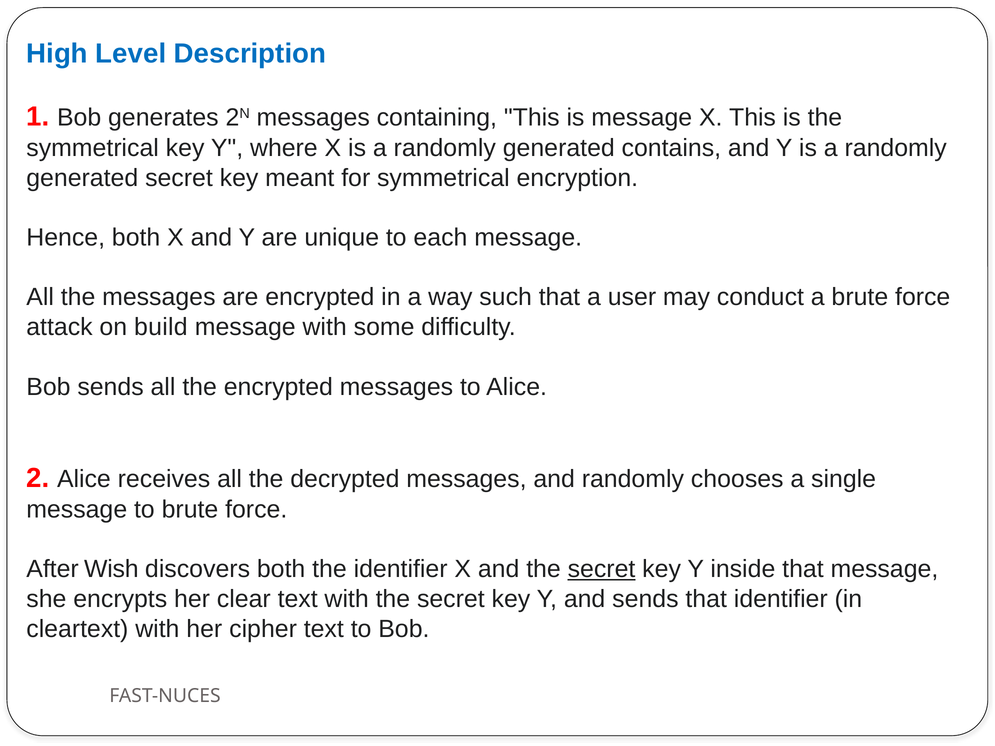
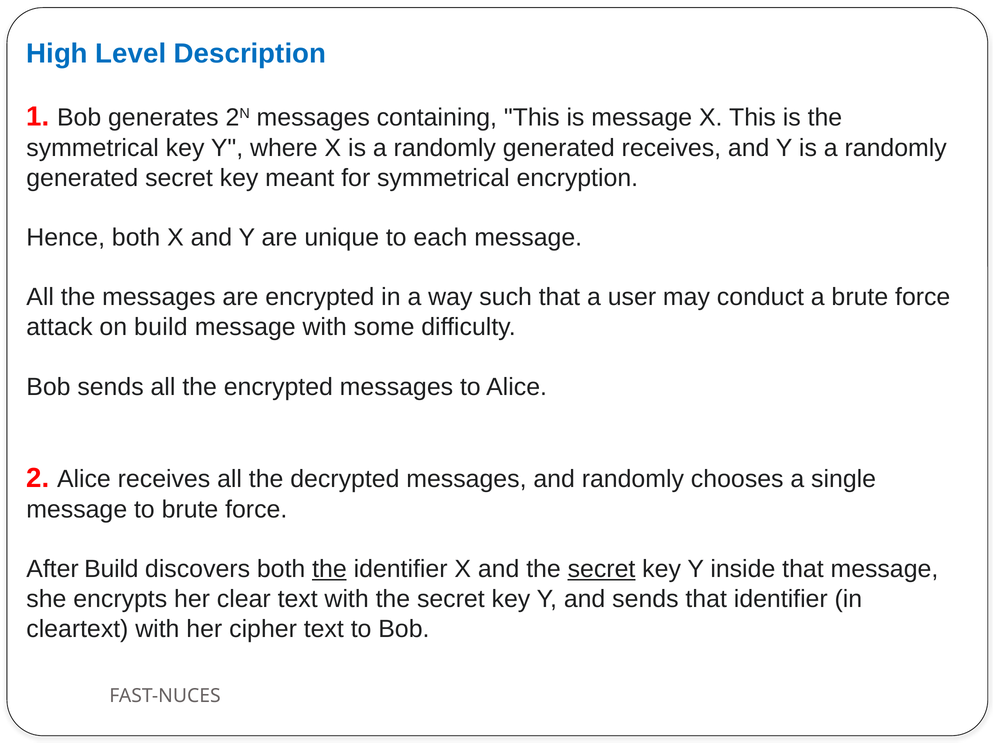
generated contains: contains -> receives (671, 148)
After Wish: Wish -> Build (111, 569)
the underline: none -> present (329, 569)
